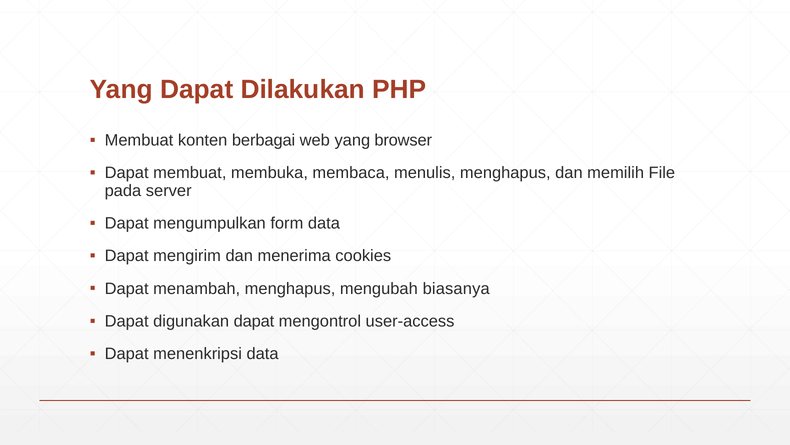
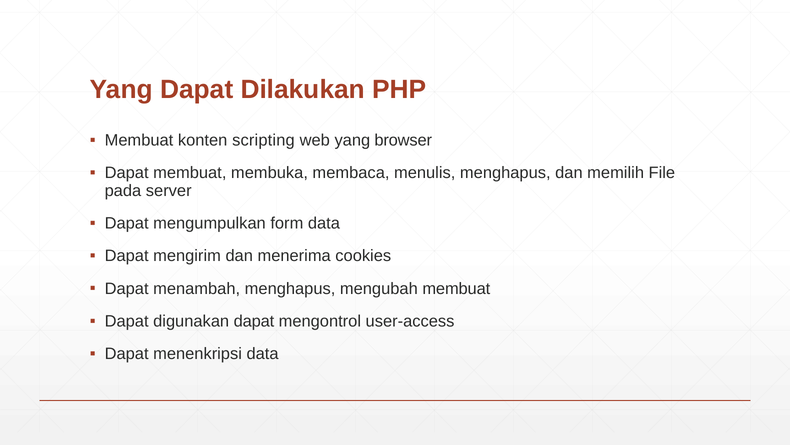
berbagai: berbagai -> scripting (263, 140)
mengubah biasanya: biasanya -> membuat (456, 288)
